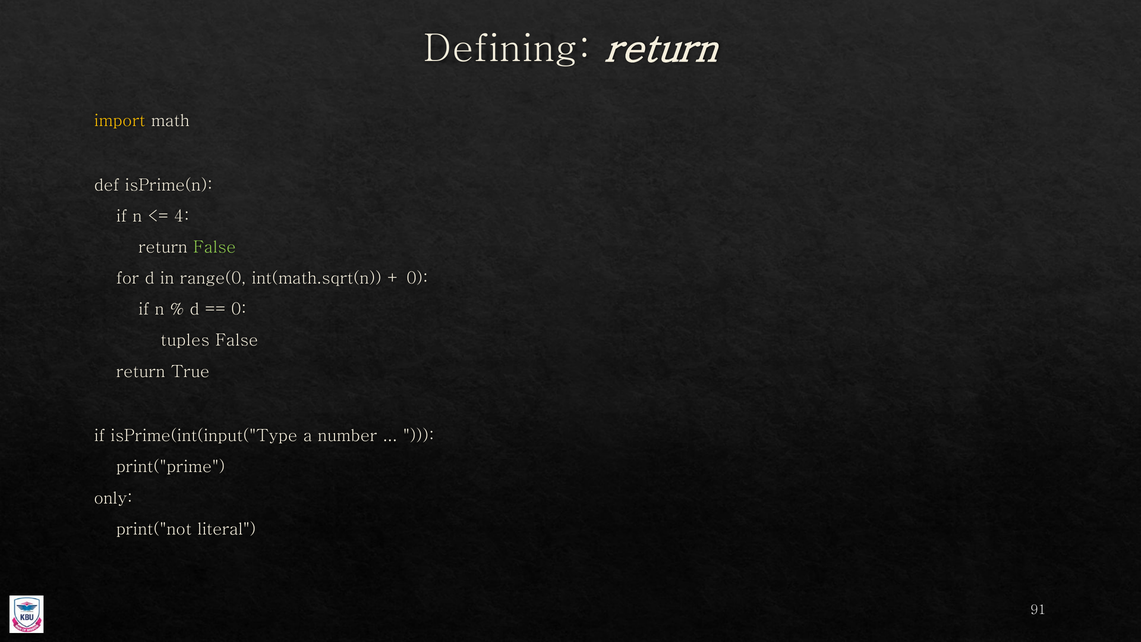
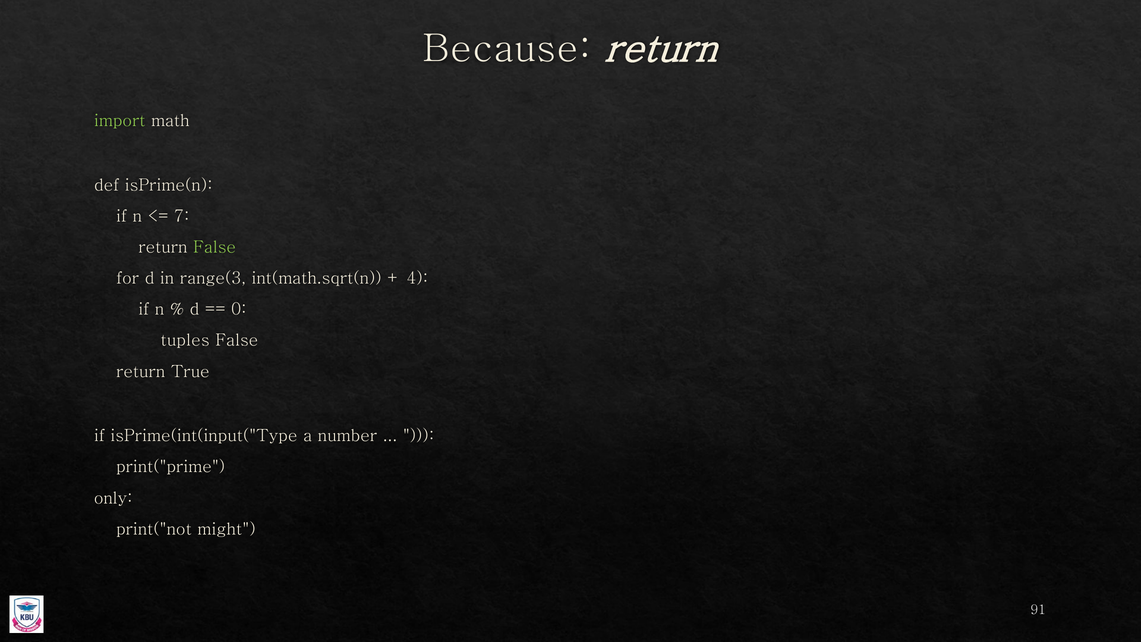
Defining: Defining -> Because (507, 49)
import colour: yellow -> light green (120, 121)
4: 4 -> 7 (182, 216)
range(0: range(0 -> range(3 (213, 278)
0: 0 -> 4 (417, 278)
literal: literal -> might (227, 529)
